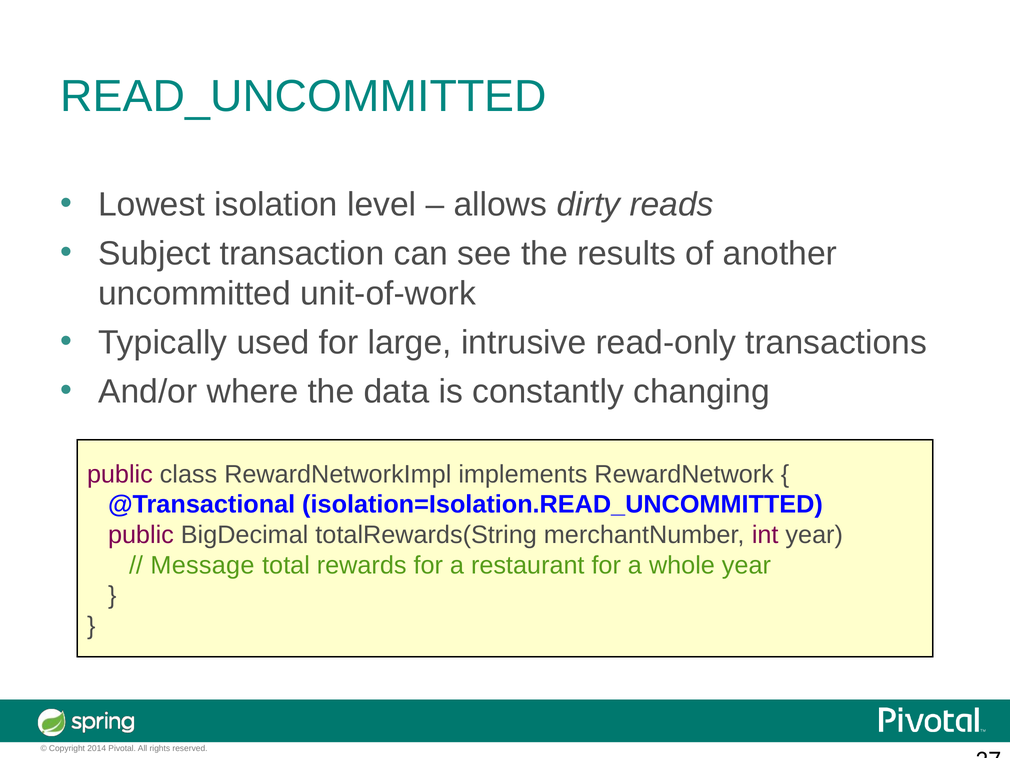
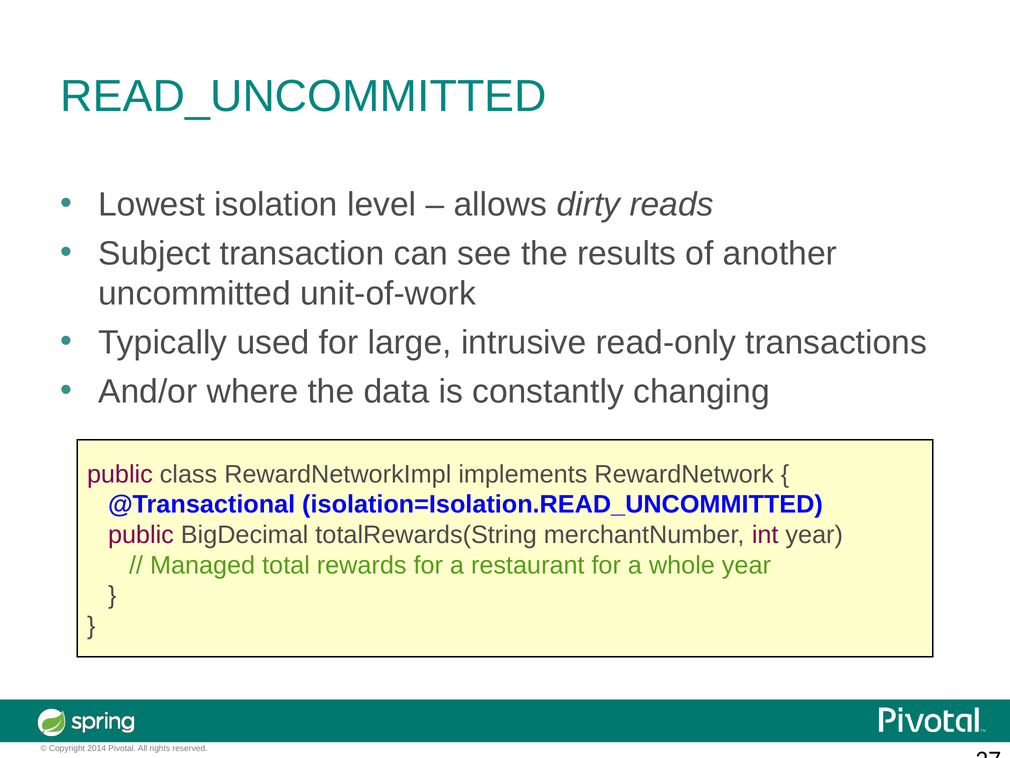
Message: Message -> Managed (203, 565)
